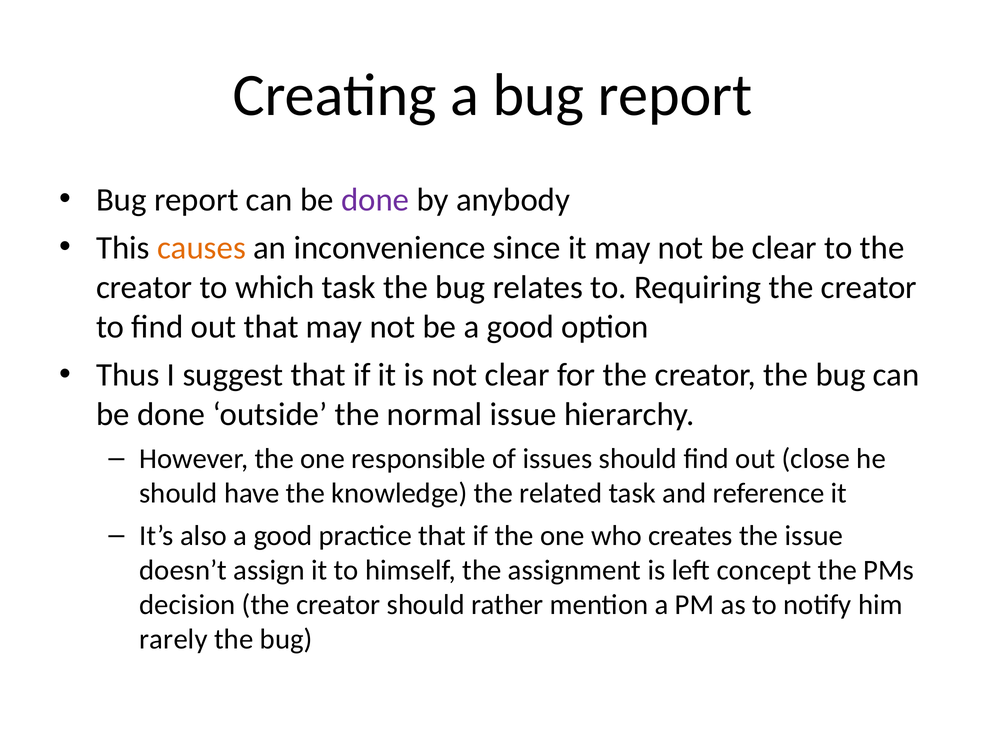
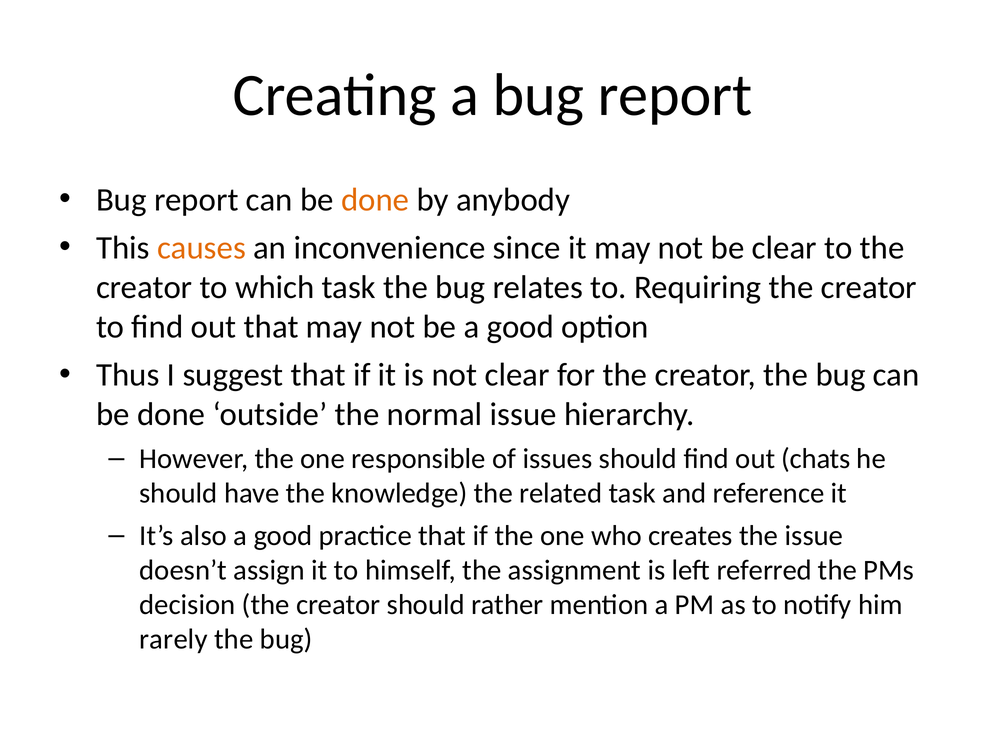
done colour: purple -> orange (375, 200)
close: close -> chats (816, 459)
concept: concept -> referred (764, 570)
